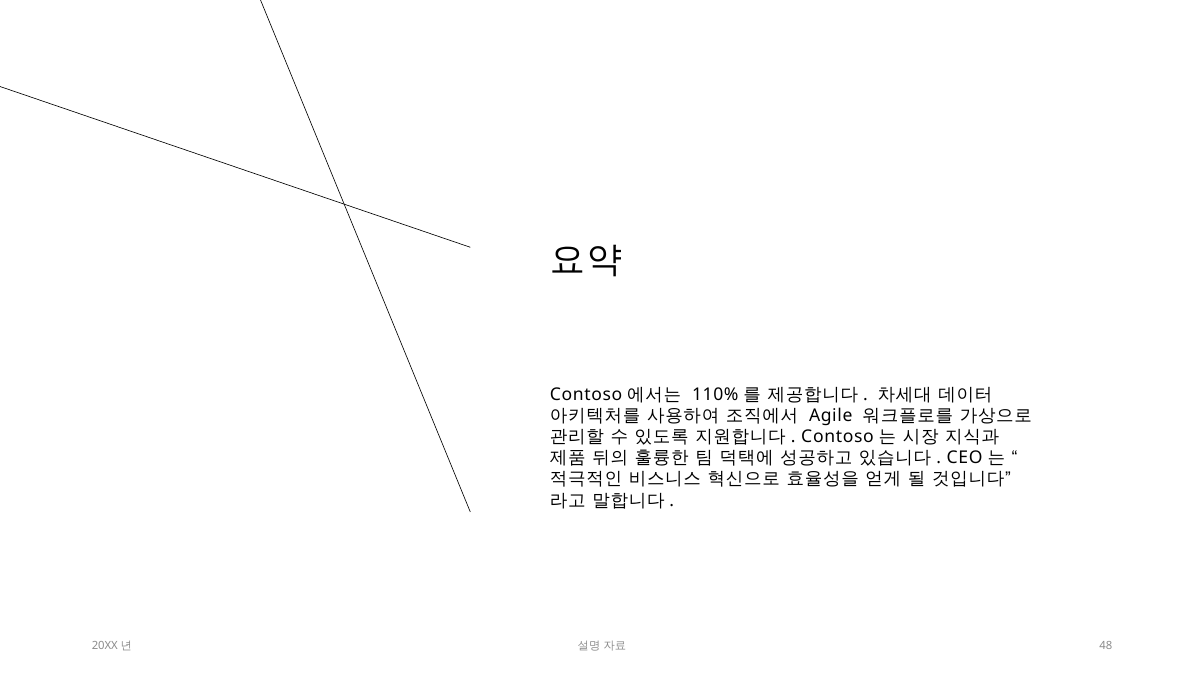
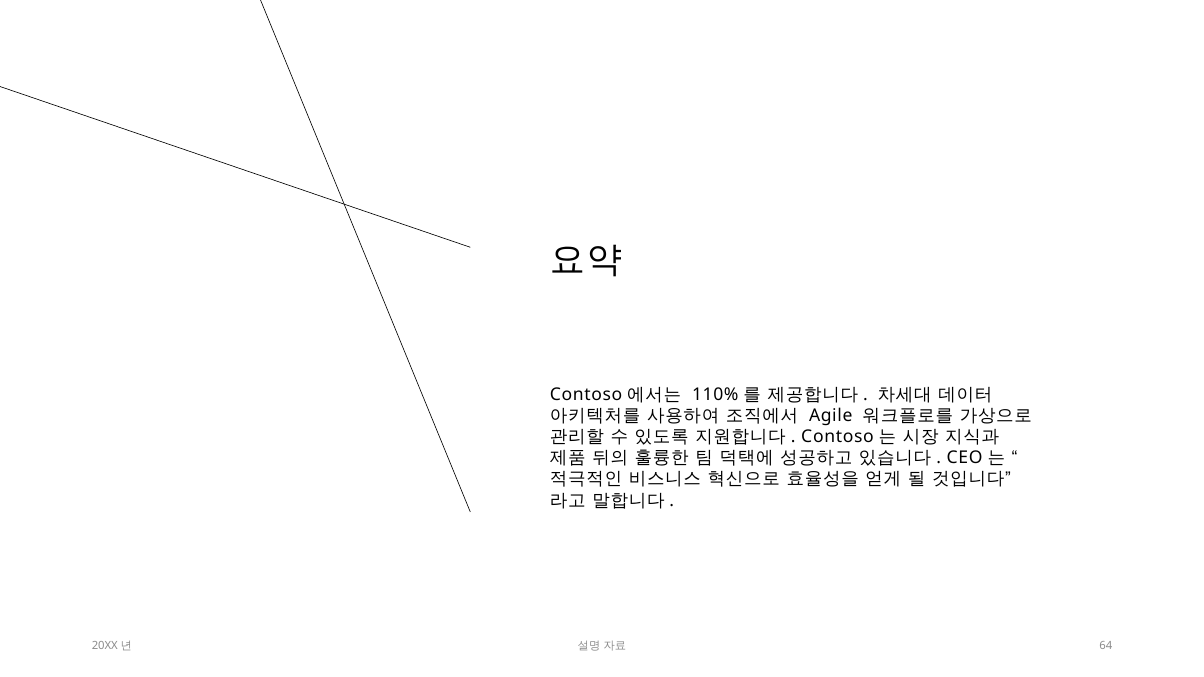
48: 48 -> 64 (1106, 646)
